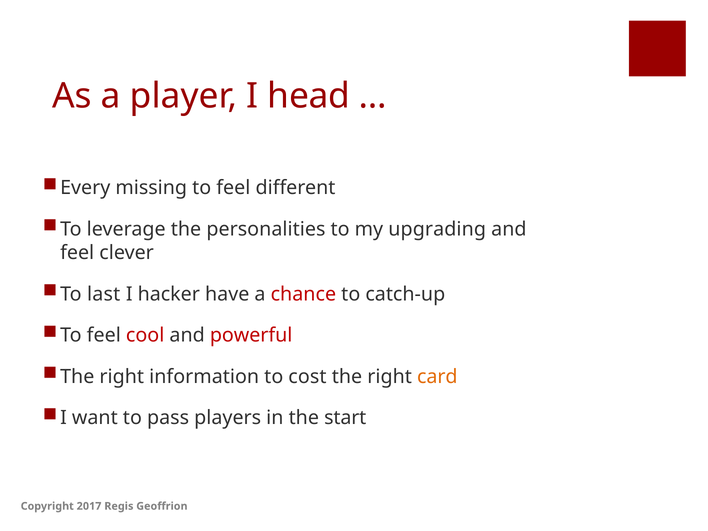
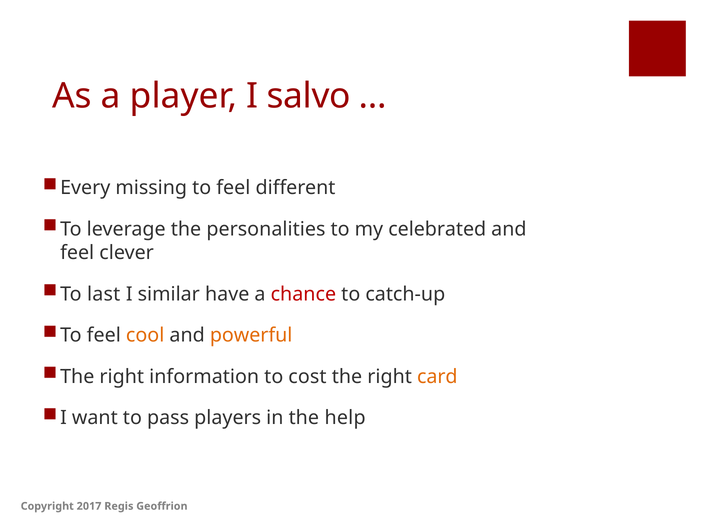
head: head -> salvo (309, 96)
upgrading: upgrading -> celebrated (437, 229)
hacker: hacker -> similar (169, 294)
cool colour: red -> orange (145, 335)
powerful colour: red -> orange (251, 335)
start: start -> help (345, 418)
